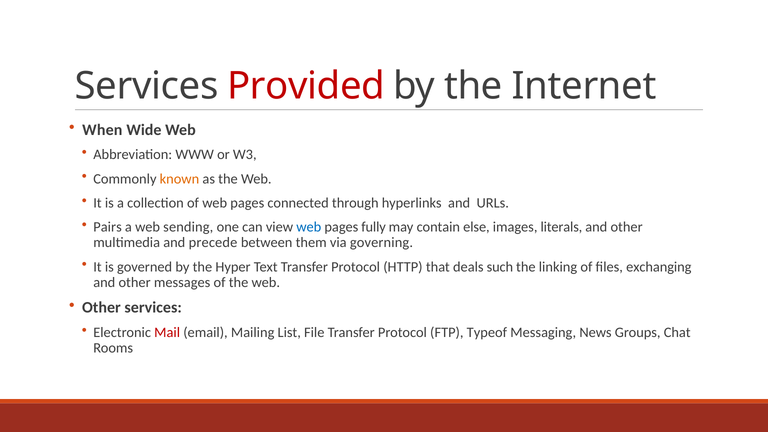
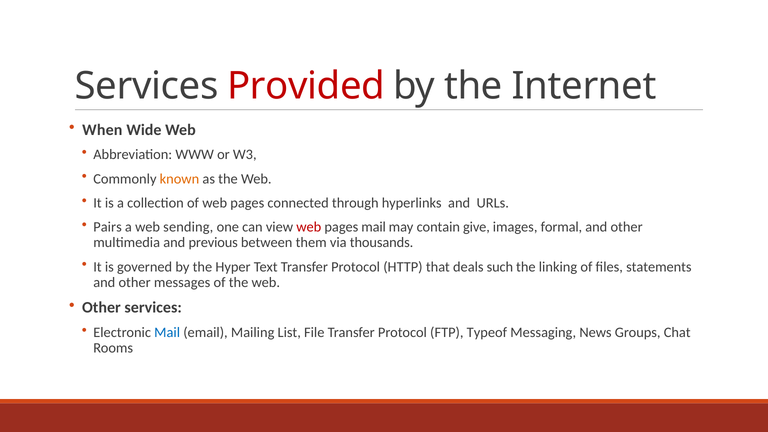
web colour: blue -> red (309, 227)
pages fully: fully -> mail (374, 227)
else: else -> give (476, 227)
literals: literals -> formal (561, 227)
precede: precede -> previous (213, 243)
governing: governing -> thousands (382, 243)
exchanging: exchanging -> statements (659, 267)
Mail colour: red -> blue (167, 332)
